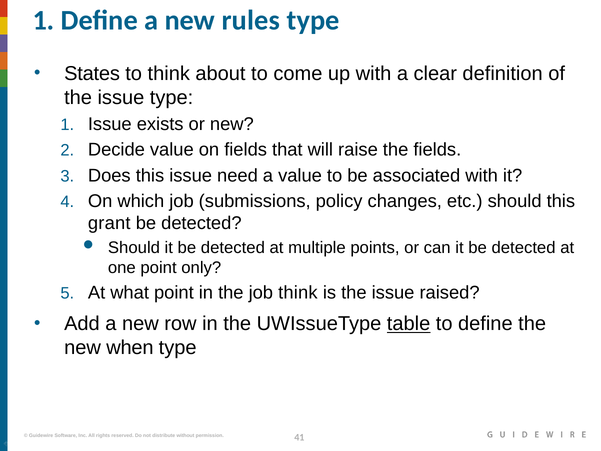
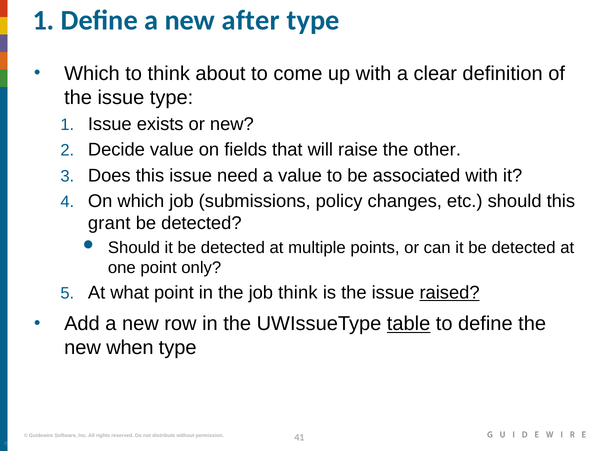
rules: rules -> after (251, 20)
States: States -> Which (92, 74)
the fields: fields -> other (437, 150)
raised underline: none -> present (450, 292)
